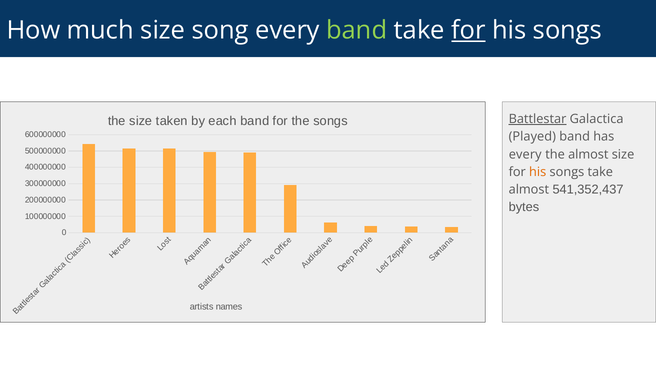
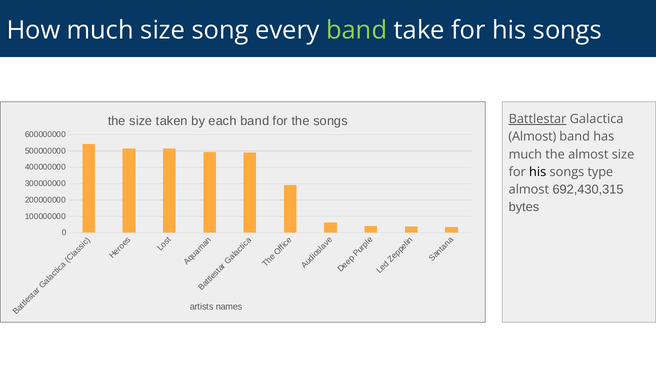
for underline: present -> none (468, 30)
Played: Played -> Almost (532, 137)
every: every -> much (525, 154)
his colour: orange -> black (538, 172)
songs take: take -> type (600, 172)
541,352,437: 541,352,437 -> 692,430,315 (588, 189)
